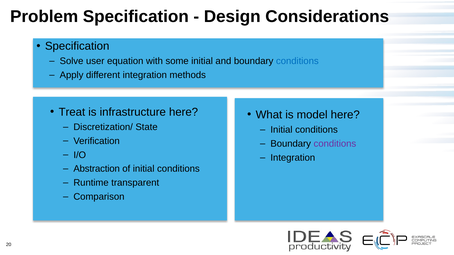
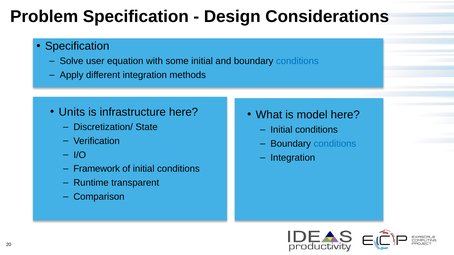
Treat: Treat -> Units (72, 112)
conditions colour: purple -> blue (335, 144)
Abstraction: Abstraction -> Framework (97, 169)
